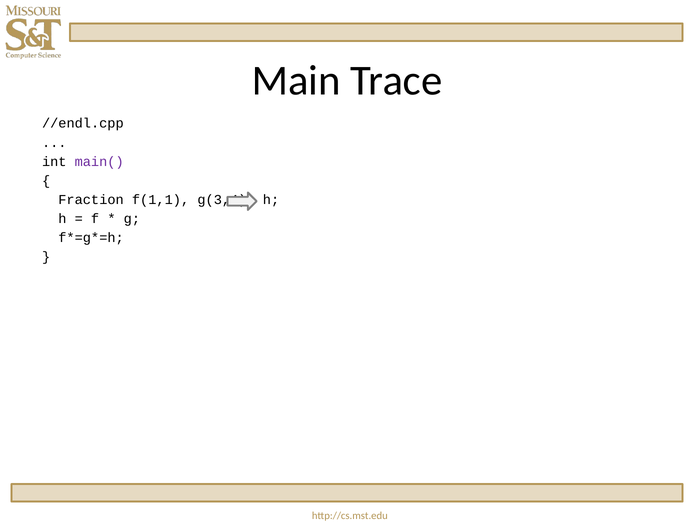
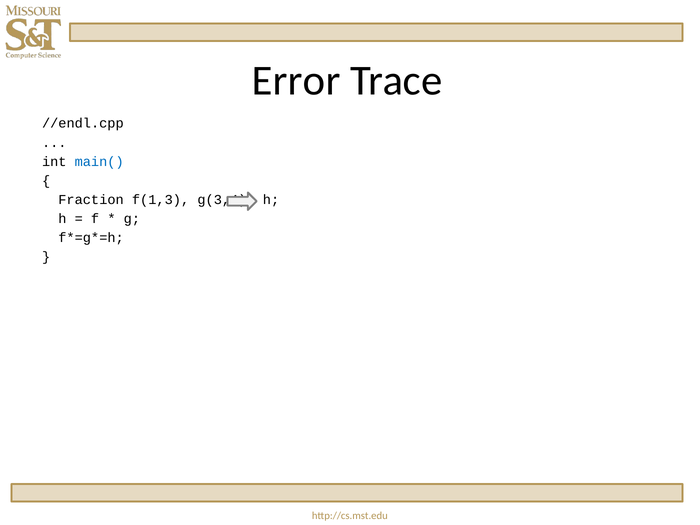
Main: Main -> Error (296, 81)
main( colour: purple -> blue (99, 162)
f(1,1: f(1,1 -> f(1,3 (161, 200)
